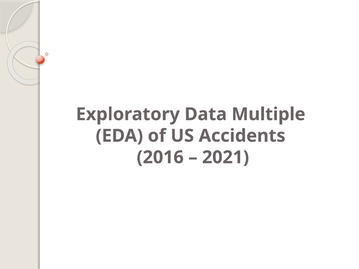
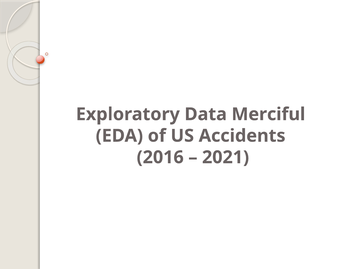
Multiple: Multiple -> Merciful (268, 114)
